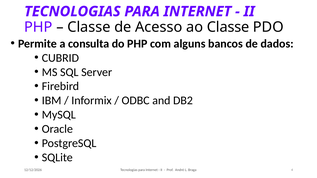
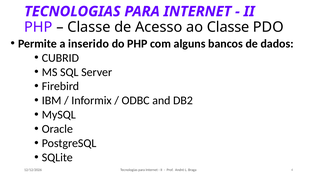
consulta: consulta -> inserido (89, 44)
